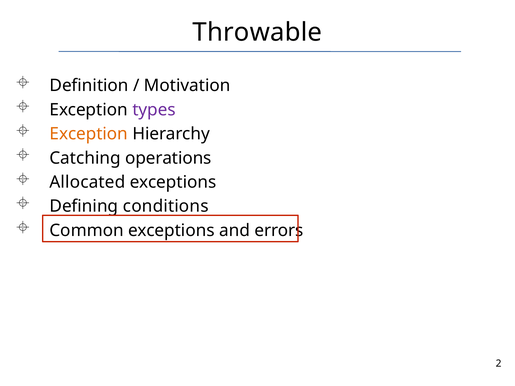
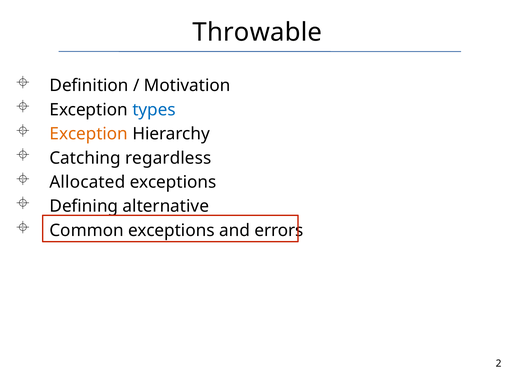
types colour: purple -> blue (154, 110)
operations: operations -> regardless (168, 158)
conditions: conditions -> alternative (166, 206)
